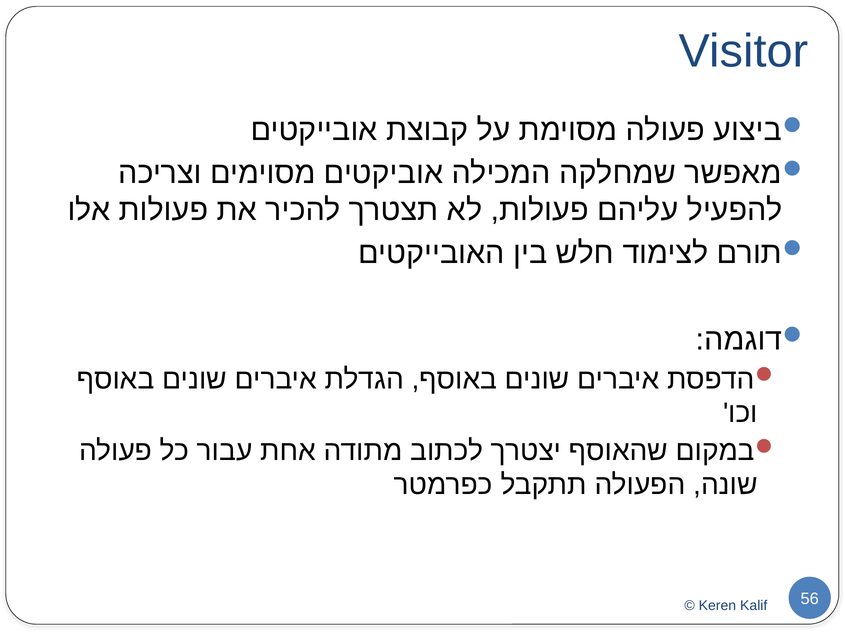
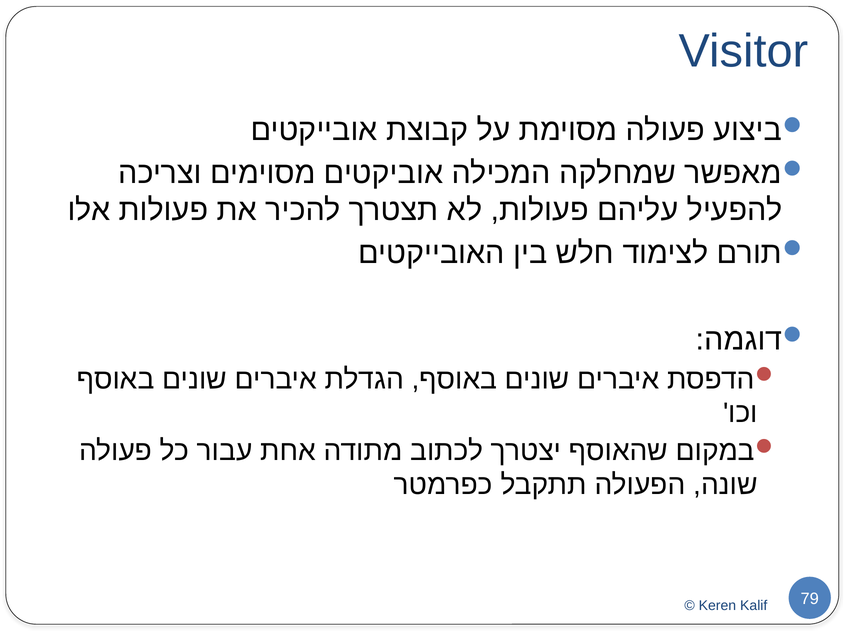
56: 56 -> 79 (810, 600)
